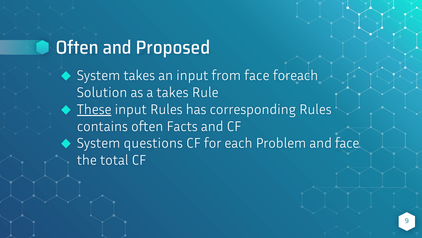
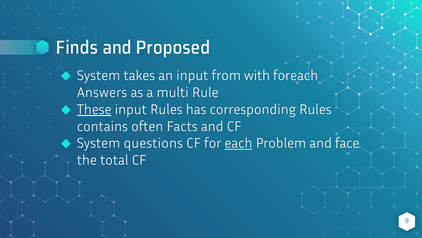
Often: Often -> Finds (77, 47)
from face: face -> with (257, 75)
Solution: Solution -> Answers (102, 92)
a takes: takes -> multi (173, 92)
each underline: none -> present (238, 143)
